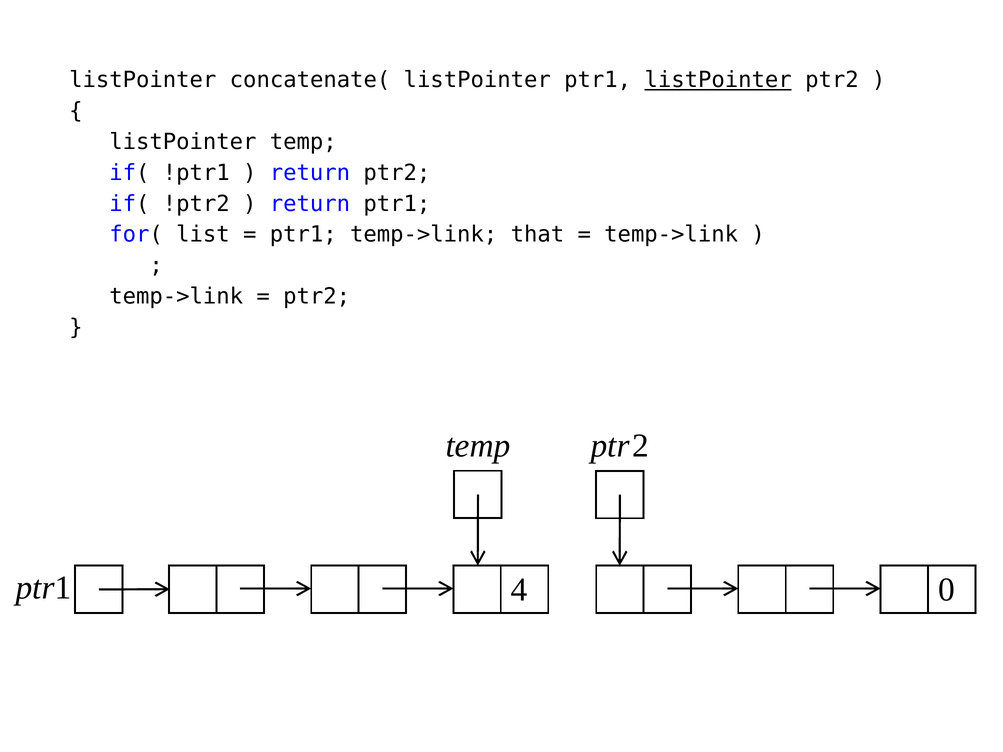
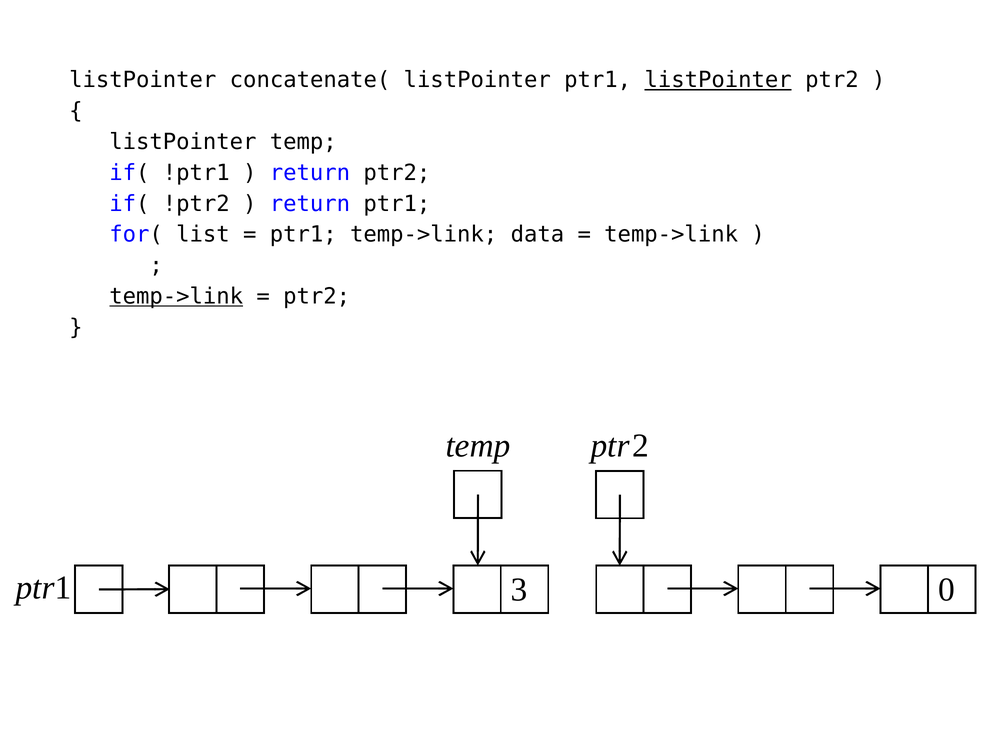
that: that -> data (537, 235)
temp->link underline: none -> present (176, 297)
4: 4 -> 3 (519, 590)
